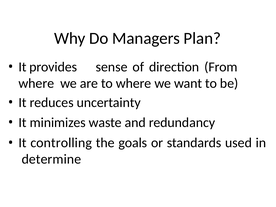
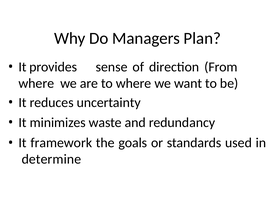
controlling: controlling -> framework (61, 143)
